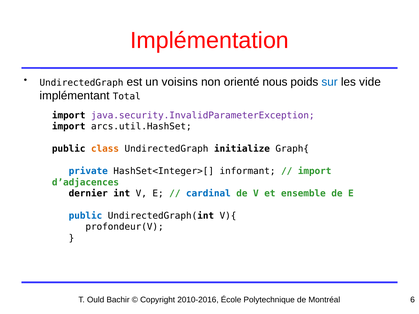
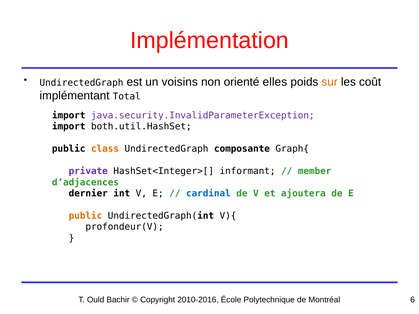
nous: nous -> elles (275, 82)
sur colour: blue -> orange (330, 82)
vide: vide -> coût (370, 82)
arcs.util.HashSet: arcs.util.HashSet -> both.util.HashSet (141, 127)
initialize: initialize -> composante (242, 149)
private colour: blue -> purple (88, 171)
import: import -> member (315, 171)
ensemble: ensemble -> ajoutera (303, 194)
public colour: blue -> orange (85, 216)
